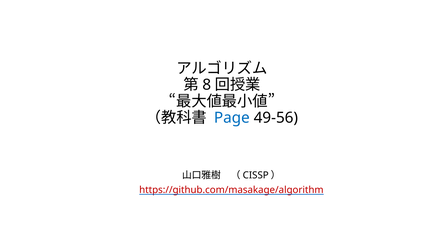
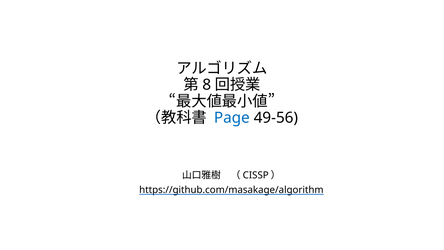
https://github.com/masakage/algorithm colour: red -> black (231, 190)
